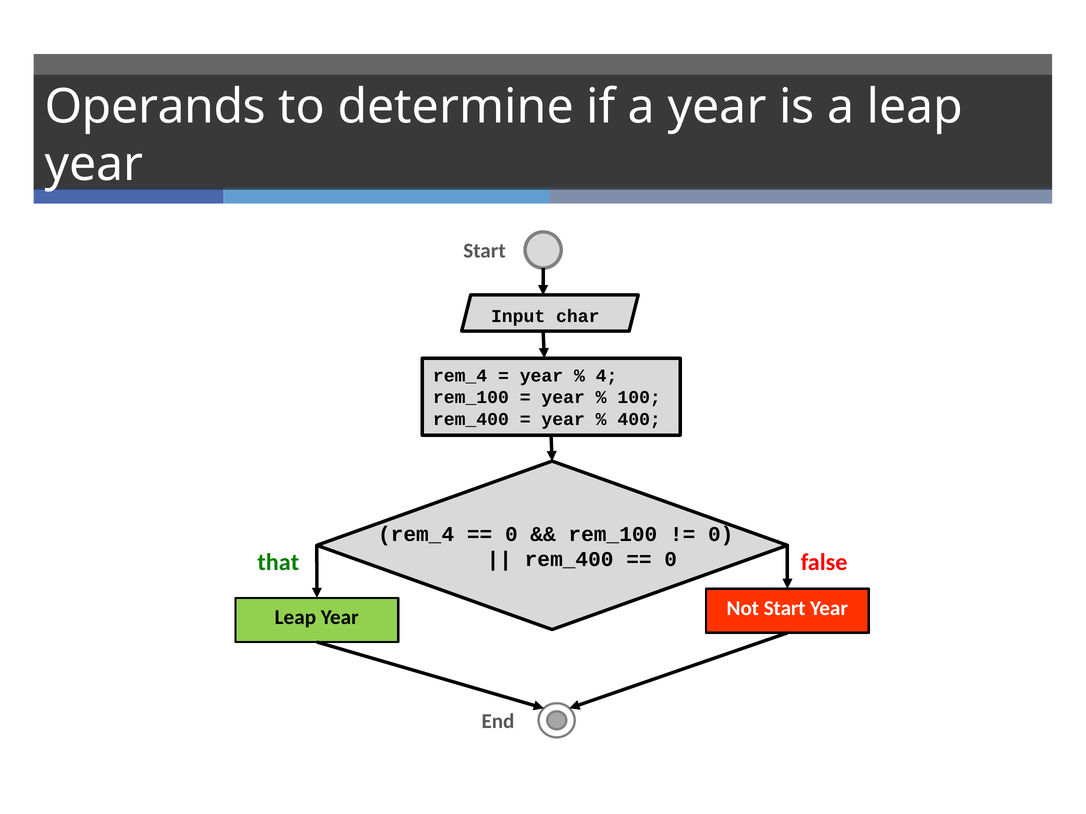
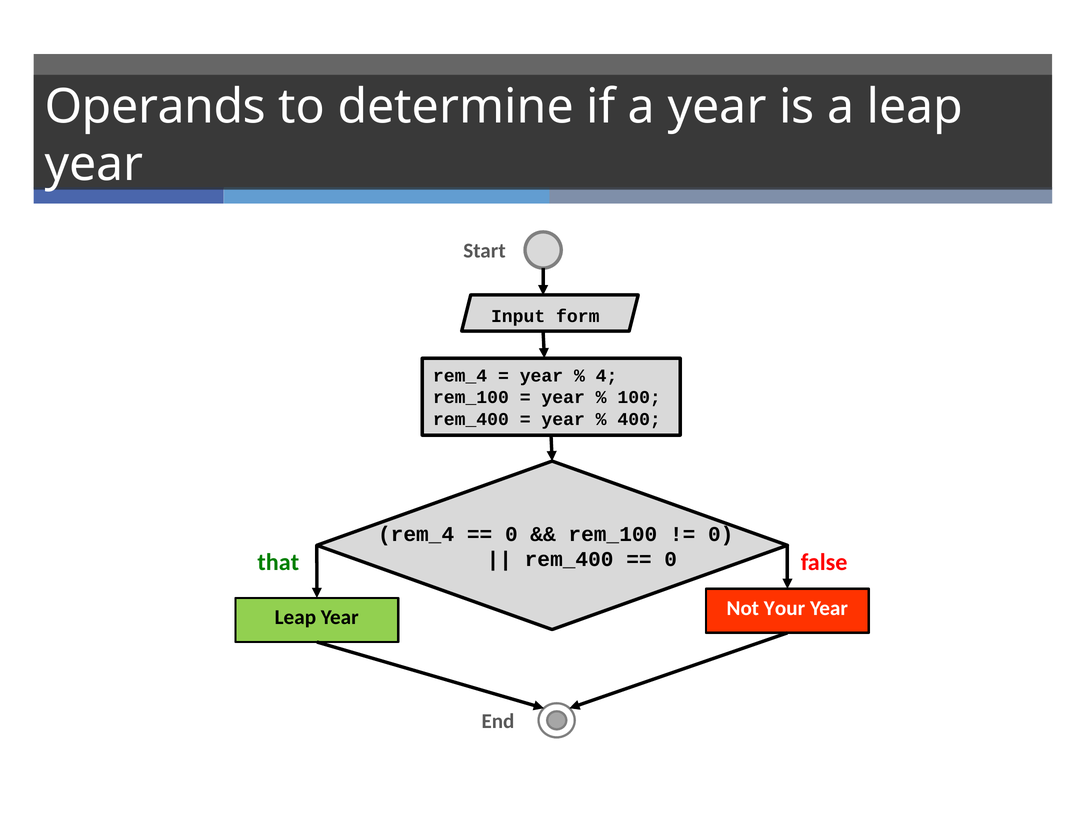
char: char -> form (578, 316)
Not Start: Start -> Your (785, 609)
